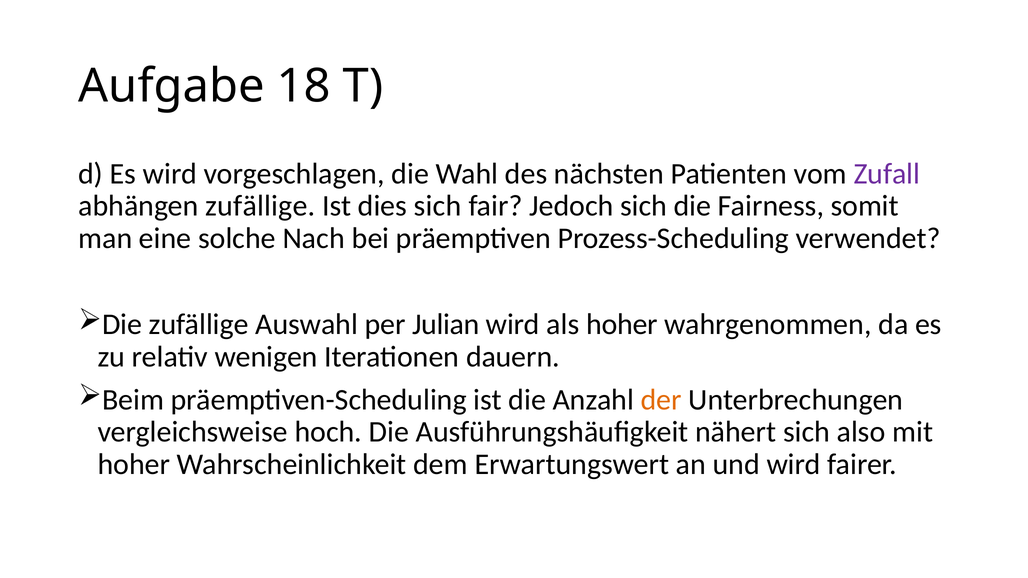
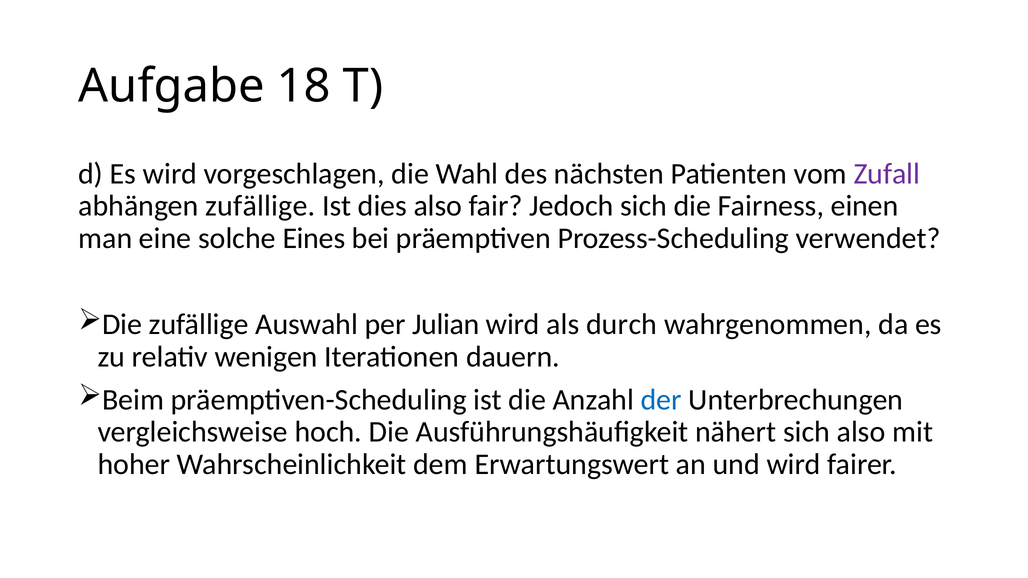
dies sich: sich -> also (438, 206)
somit: somit -> einen (865, 206)
Nach: Nach -> Eines (314, 238)
als hoher: hoher -> durch (622, 324)
der colour: orange -> blue (661, 400)
